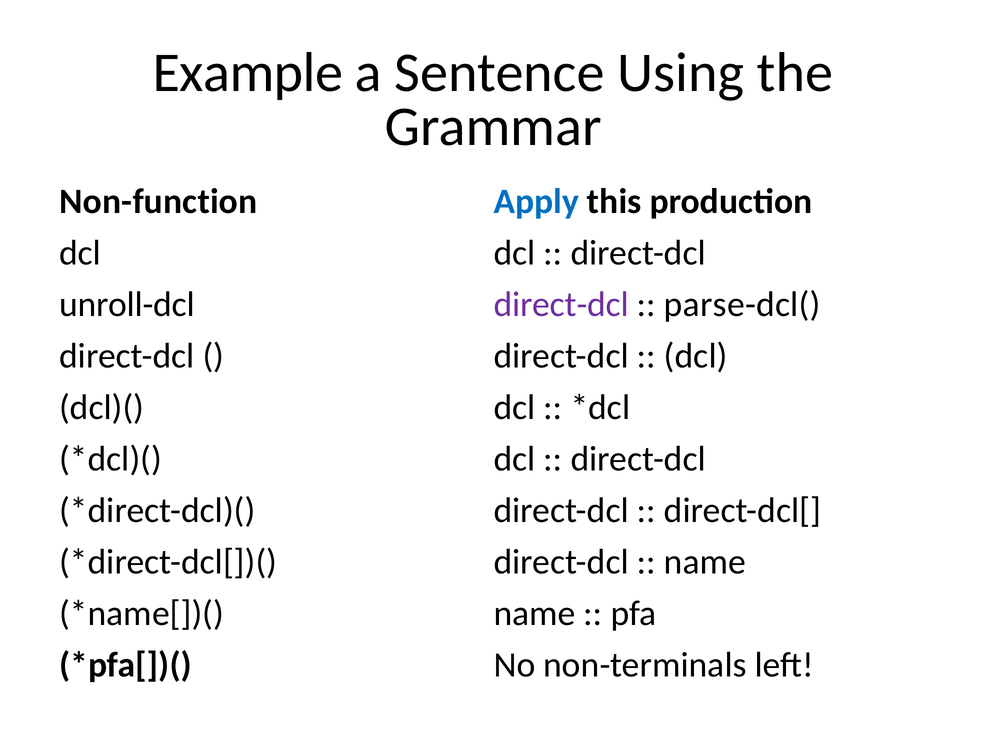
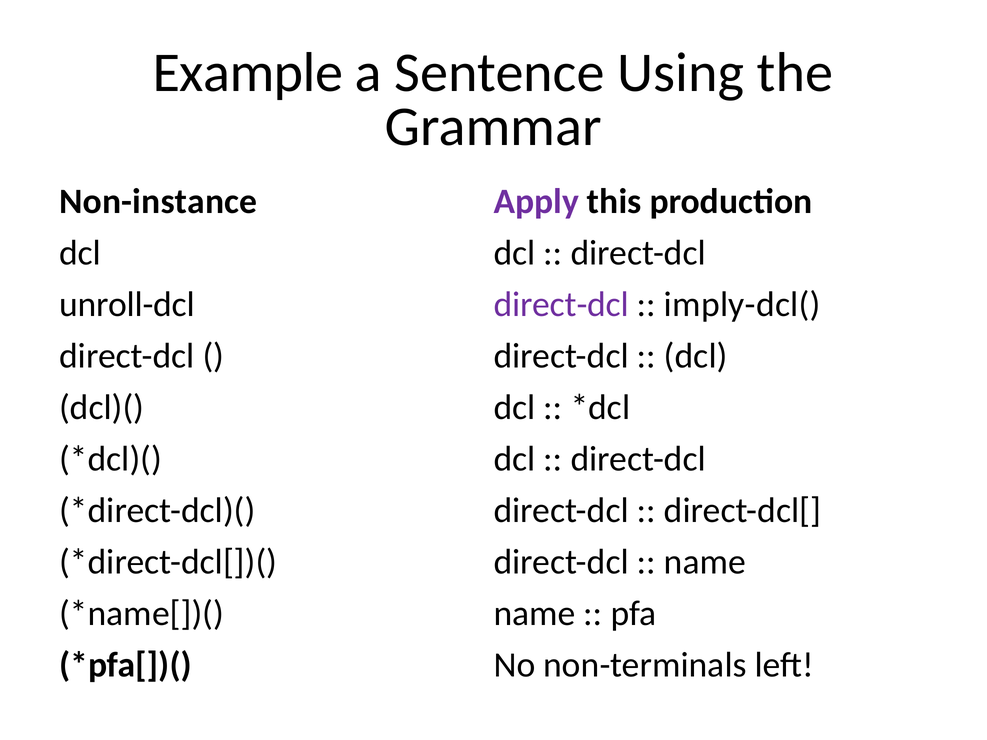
Non-function: Non-function -> Non-instance (158, 202)
Apply colour: blue -> purple (536, 202)
parse-dcl(: parse-dcl( -> imply-dcl( (742, 305)
